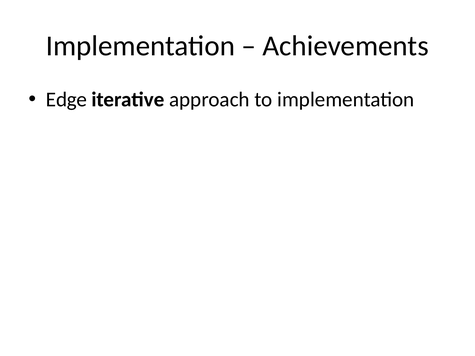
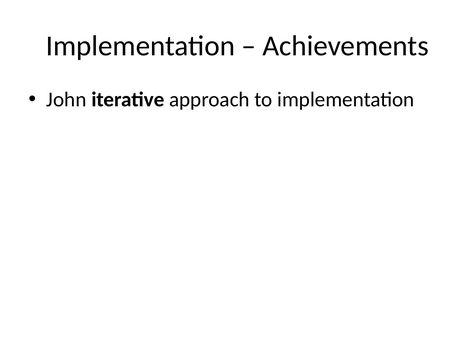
Edge: Edge -> John (66, 100)
